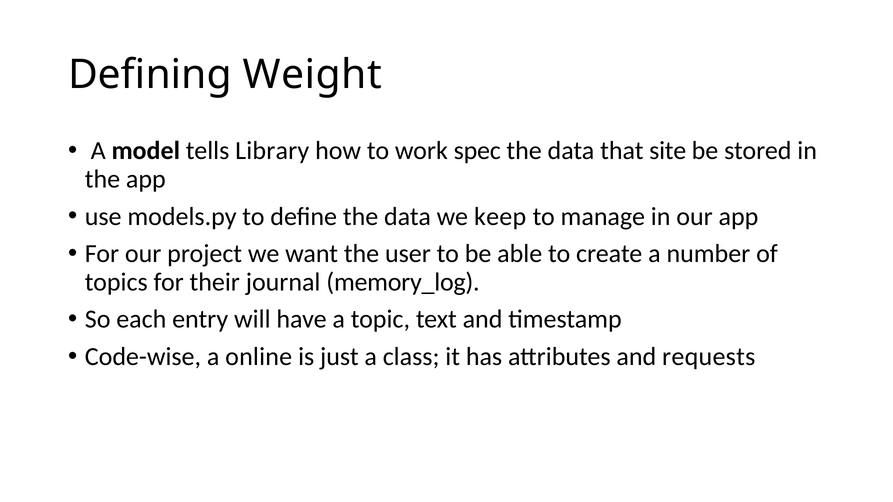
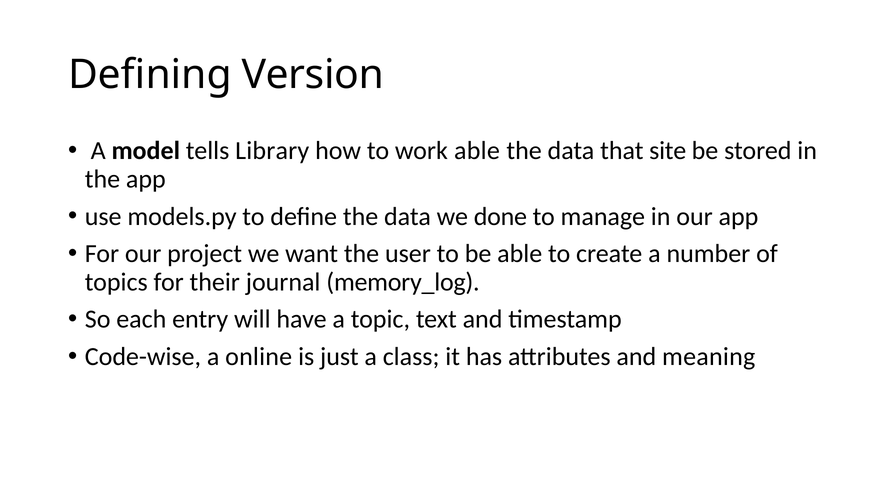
Weight: Weight -> Version (313, 75)
work spec: spec -> able (477, 151)
keep: keep -> done (500, 217)
requests: requests -> meaning (709, 357)
